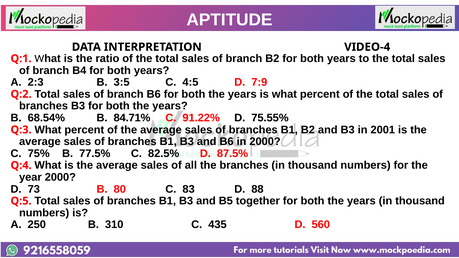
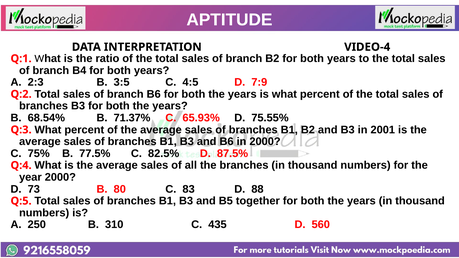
84.71%: 84.71% -> 71.37% (132, 118)
91.22%: 91.22% -> 65.93% (201, 118)
